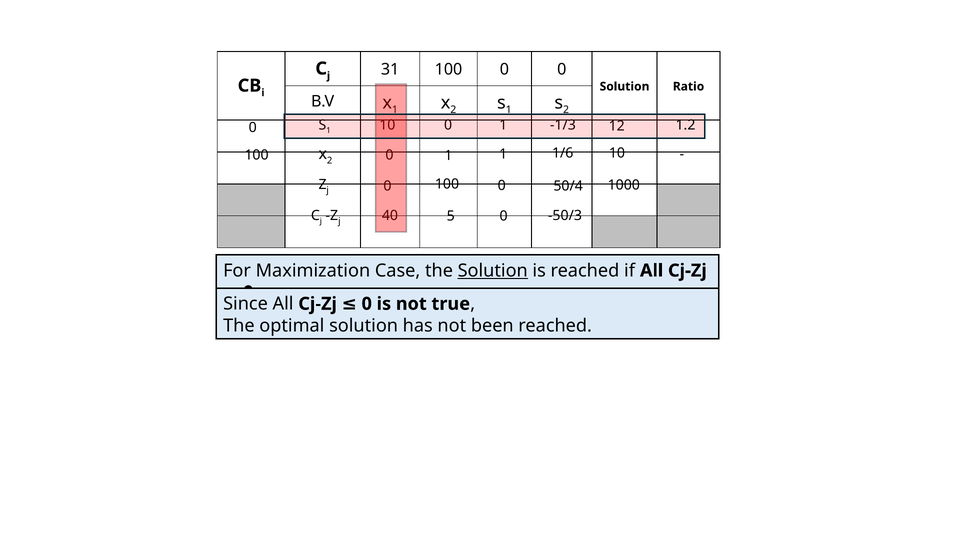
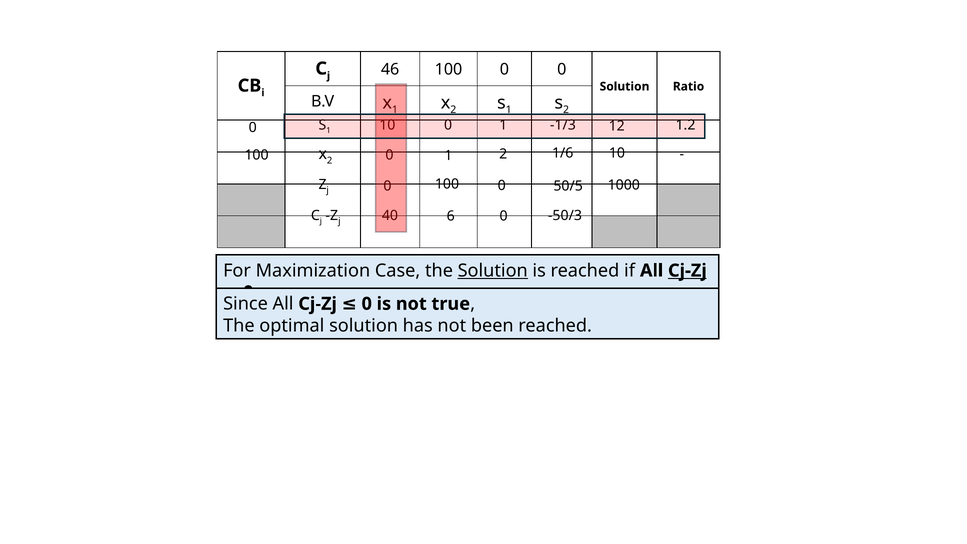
31: 31 -> 46 (390, 70)
1: 1 -> 2 (503, 154)
50/4: 50/4 -> 50/5 (568, 186)
5: 5 -> 6 (451, 216)
Cj-Zj underline: none -> present (687, 271)
